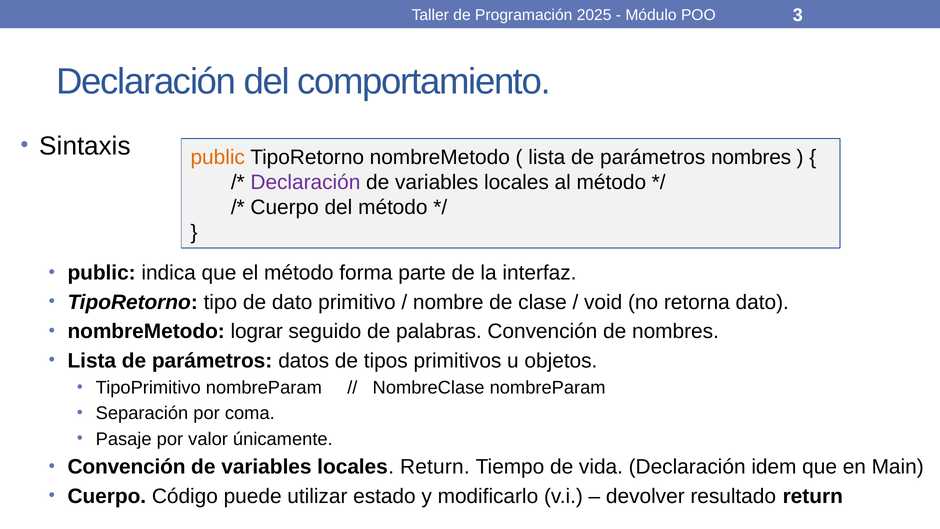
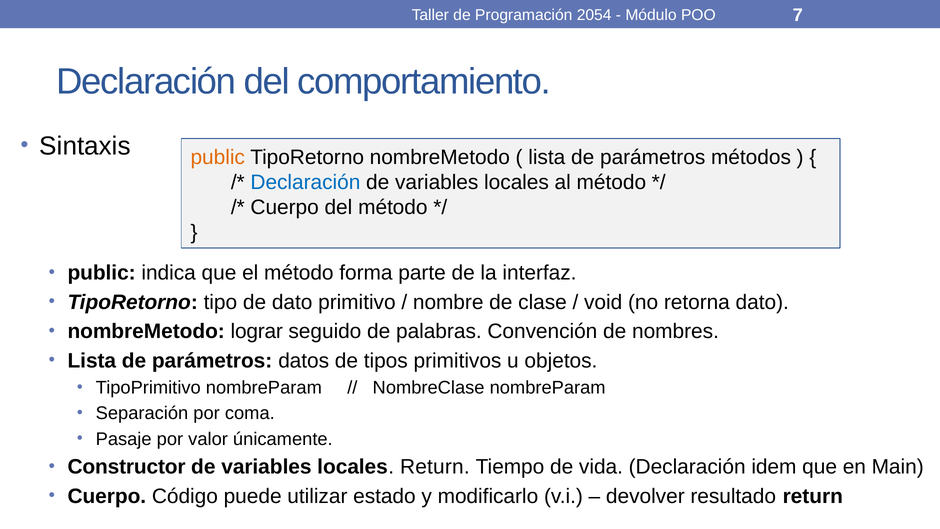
2025: 2025 -> 2054 (594, 15)
3: 3 -> 7 (798, 15)
parámetros nombres: nombres -> métodos (751, 157)
Declaración colour: purple -> blue (305, 182)
Convención: Convención -> Constructor (127, 467)
